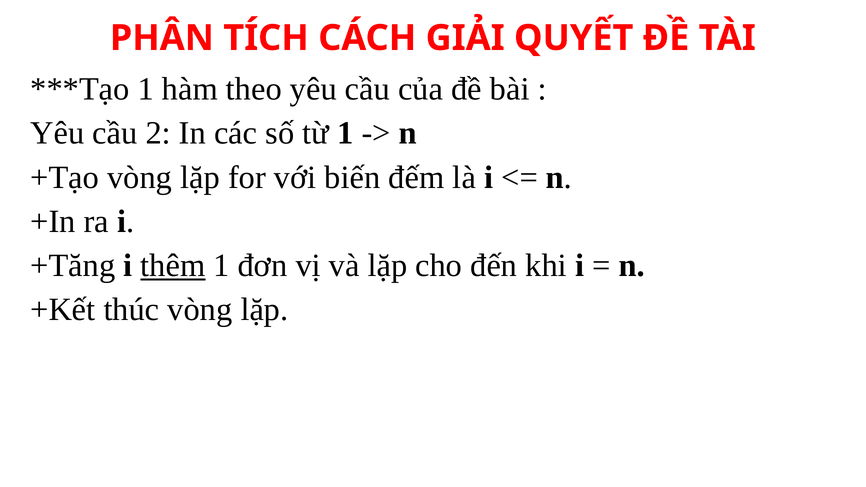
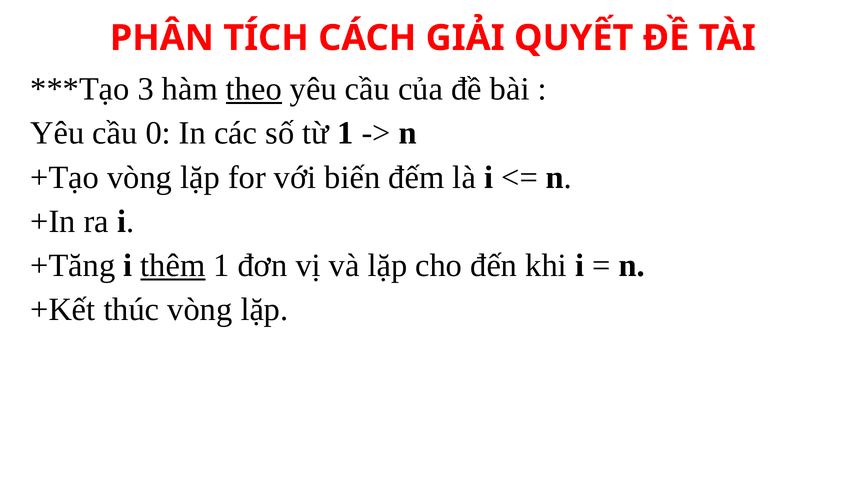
1: 1 -> 3 (146, 89)
theo underline: none -> present (254, 89)
2: 2 -> 0 (158, 133)
